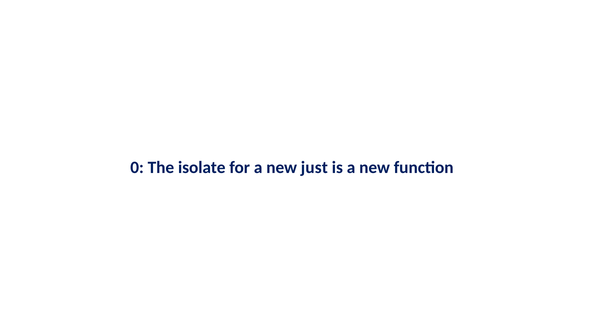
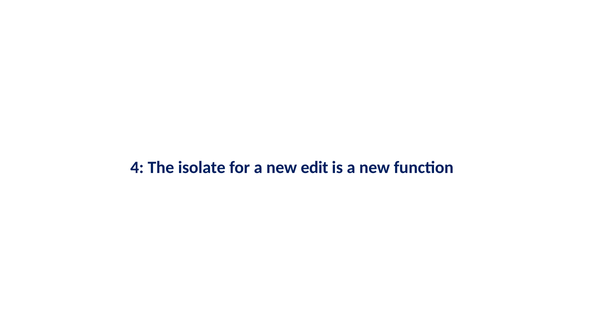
0: 0 -> 4 (137, 168)
just: just -> edit (314, 168)
